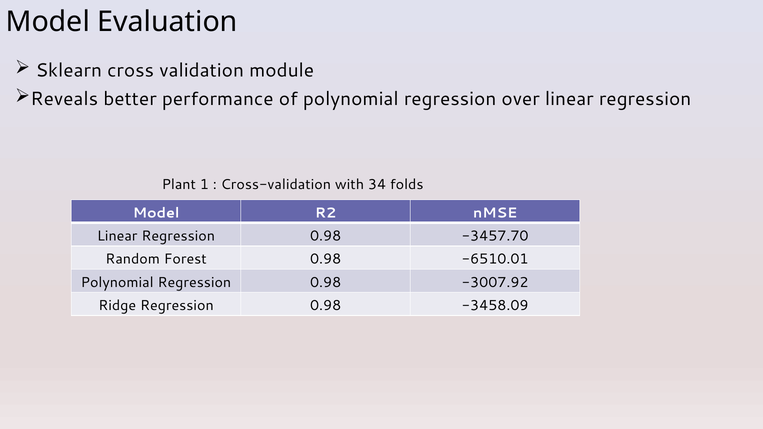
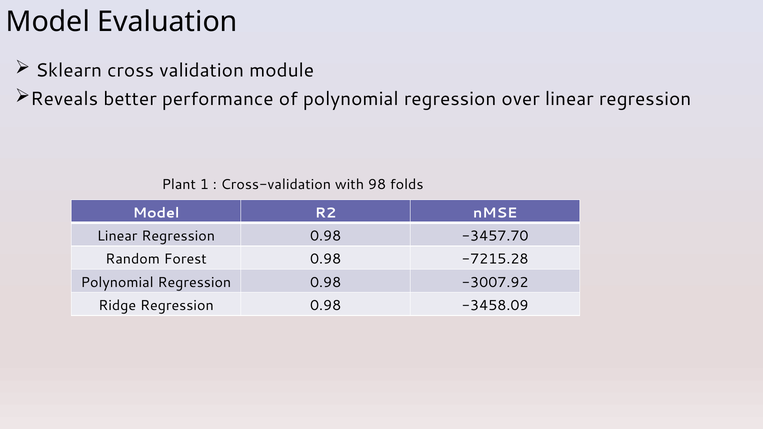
34: 34 -> 98 (377, 185)
-6510.01: -6510.01 -> -7215.28 (495, 259)
